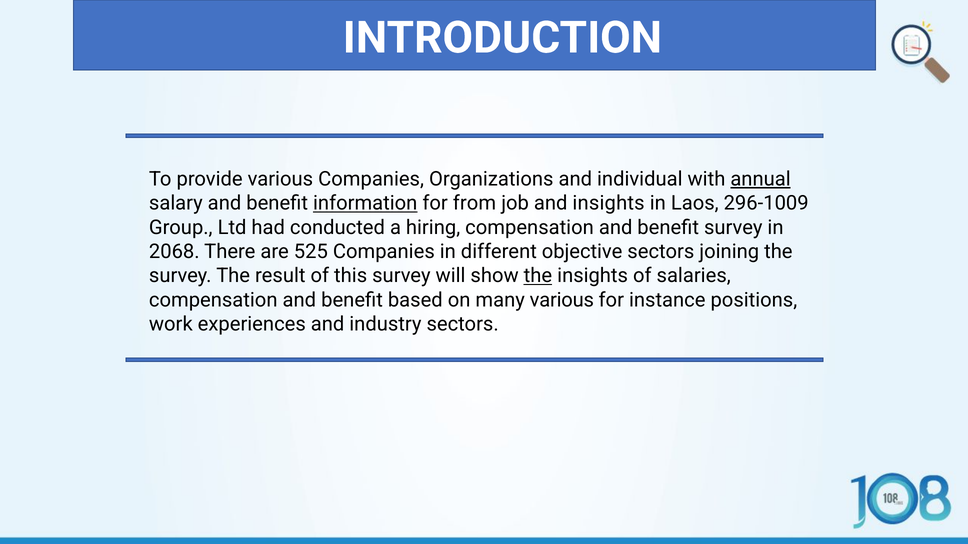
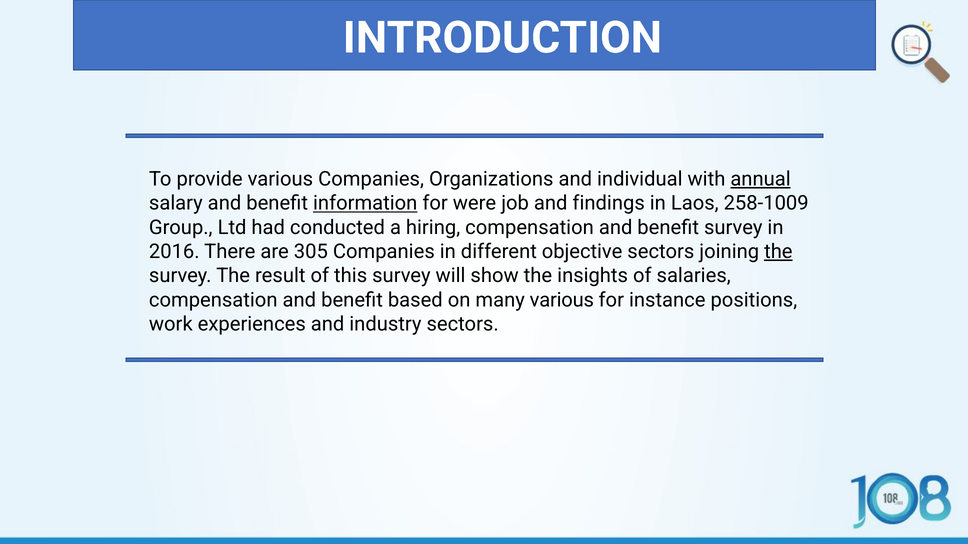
from: from -> were (474, 203)
and insights: insights -> findings (609, 203)
296-1009: 296-1009 -> 258-1009 (766, 203)
2068: 2068 -> 2016 (174, 252)
525: 525 -> 305 (311, 252)
the underline: none -> present (778, 252)
the underline: present -> none (538, 276)
